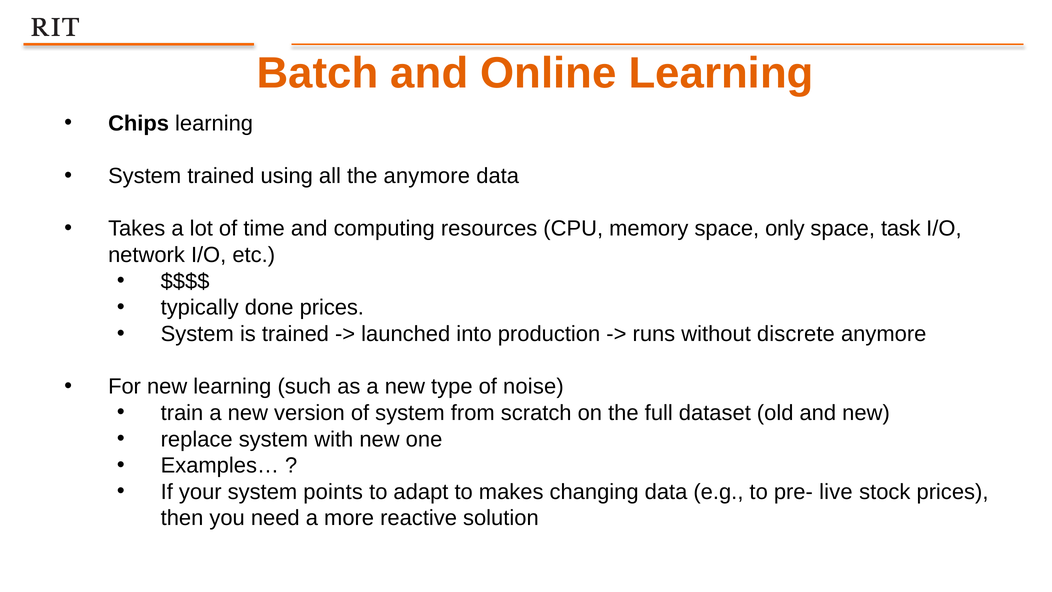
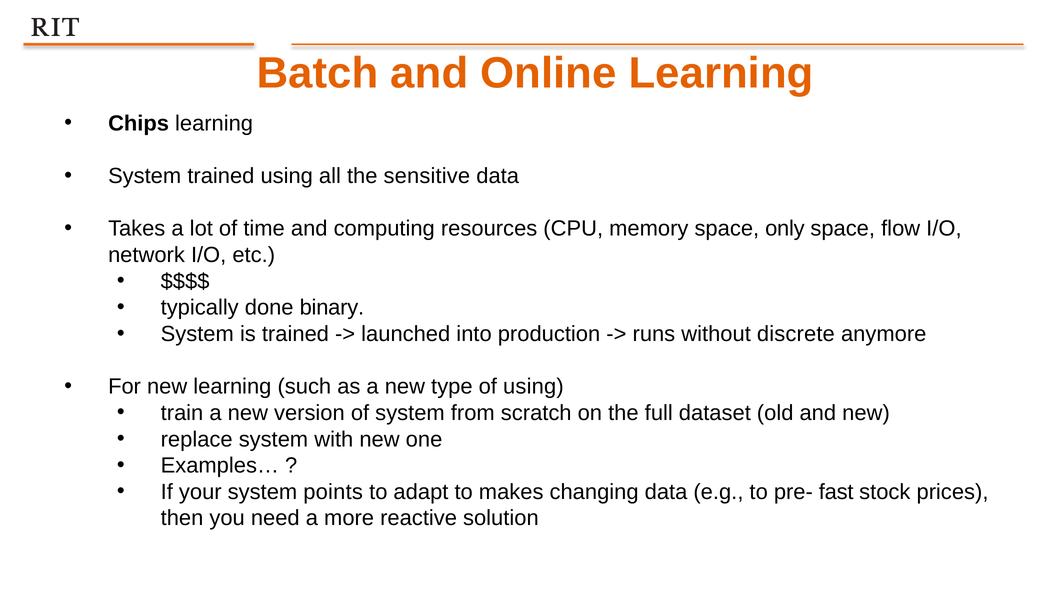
the anymore: anymore -> sensitive (427, 176)
task: task -> flow (901, 229)
done prices: prices -> binary (332, 308)
of noise: noise -> using (533, 386)
live: live -> fast (836, 492)
